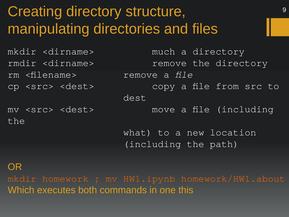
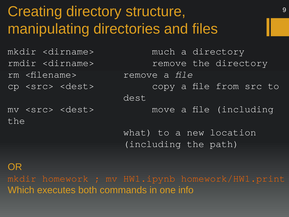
homework/HW1.about: homework/HW1.about -> homework/HW1.print (233, 178)
this: this -> info (186, 190)
